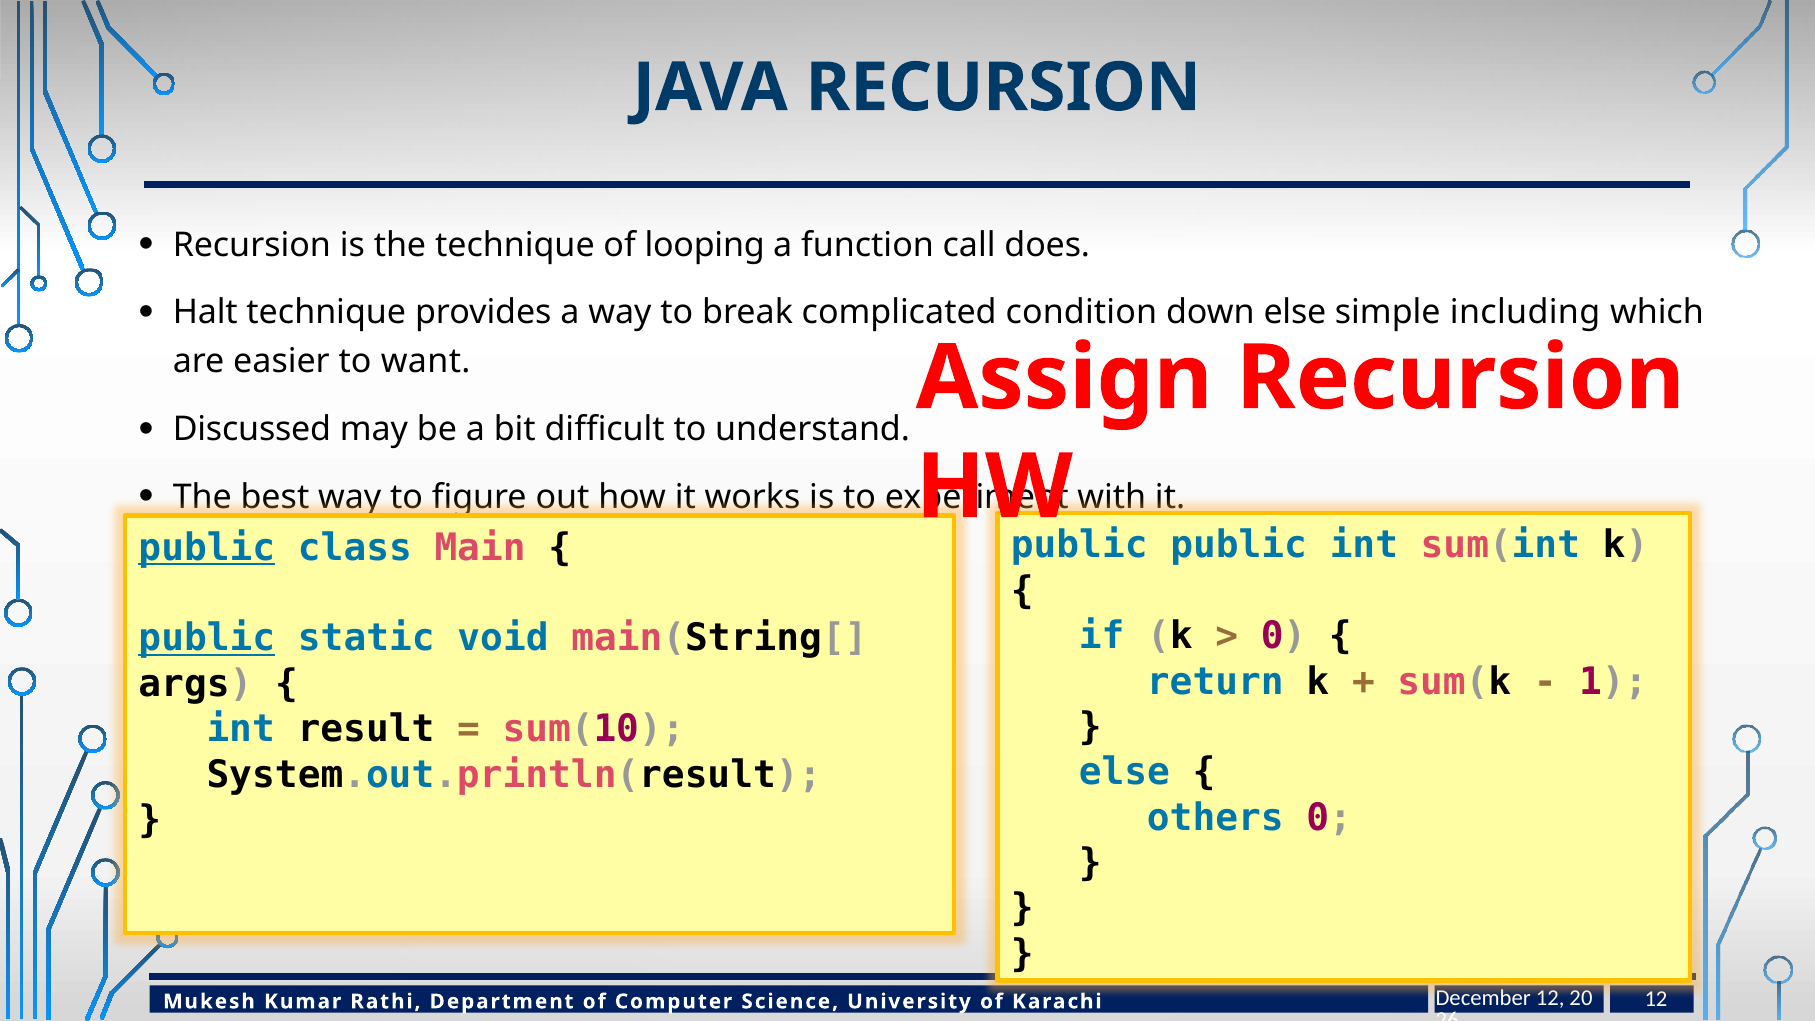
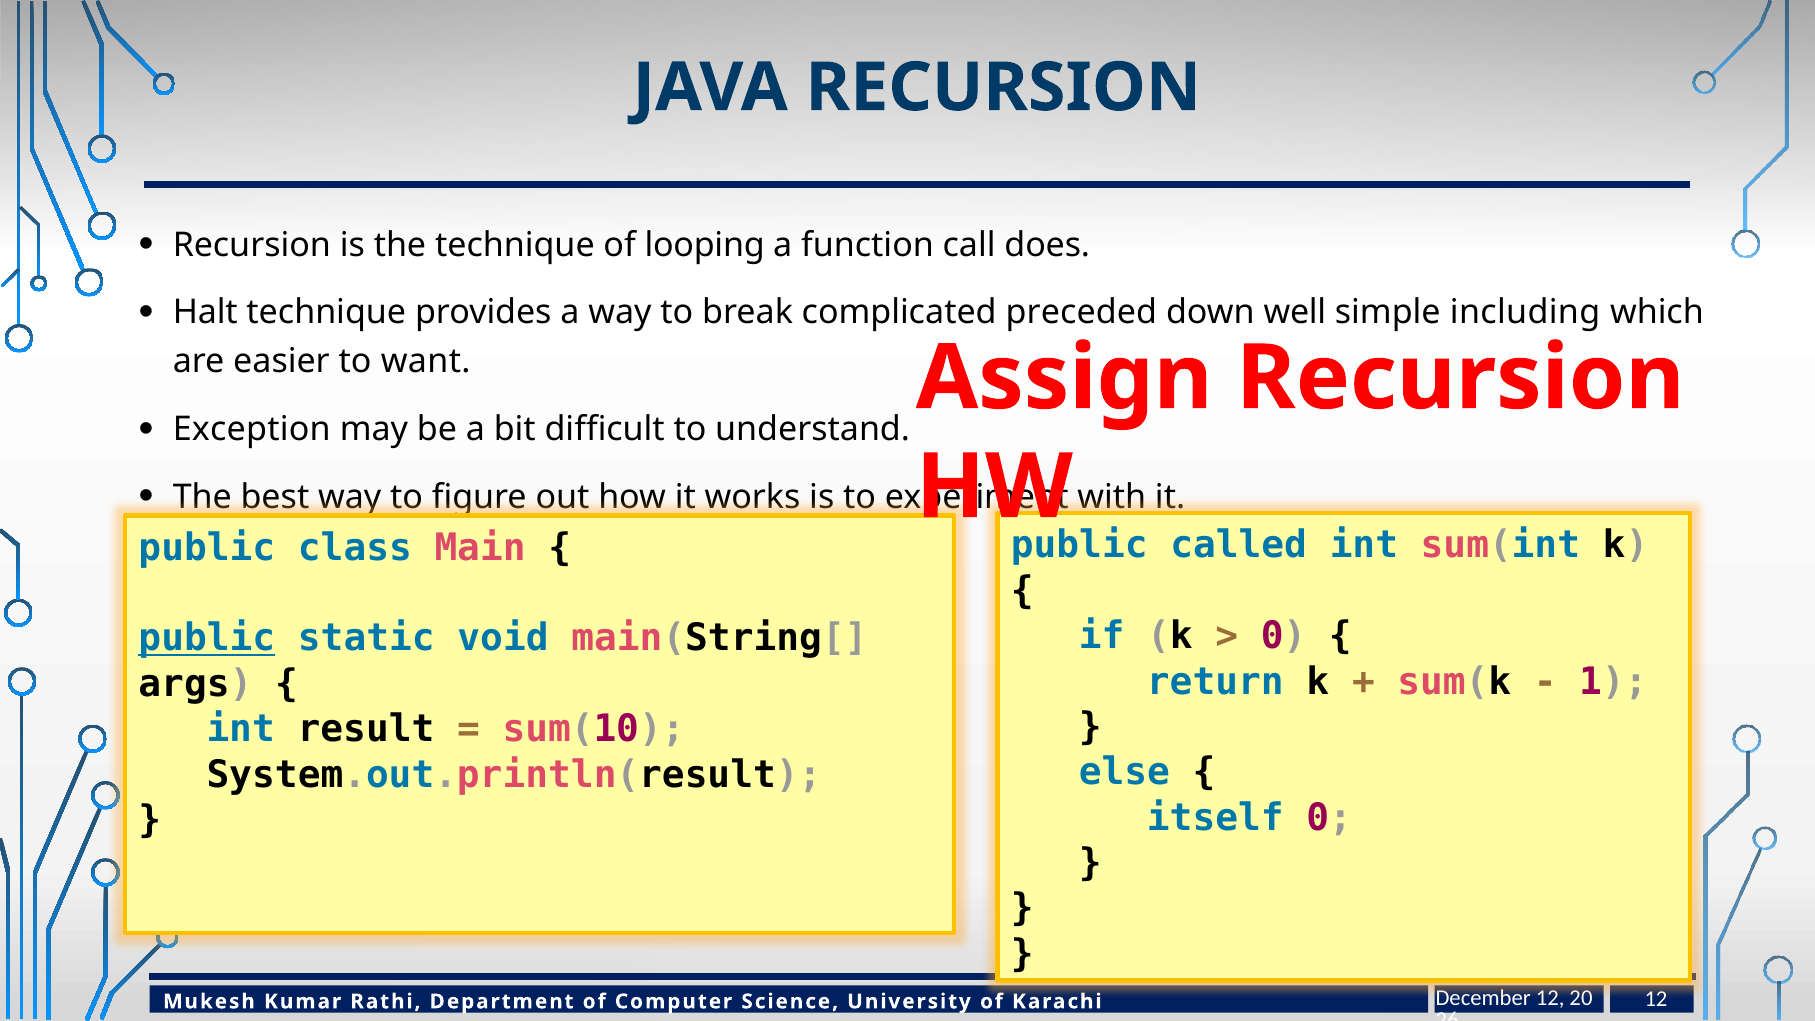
condition: condition -> preceded (1081, 313)
down else: else -> well (1295, 313)
Discussed: Discussed -> Exception (252, 430)
public: public -> called (1239, 545)
public underline: present -> none (207, 548)
others: others -> itself (1215, 818)
